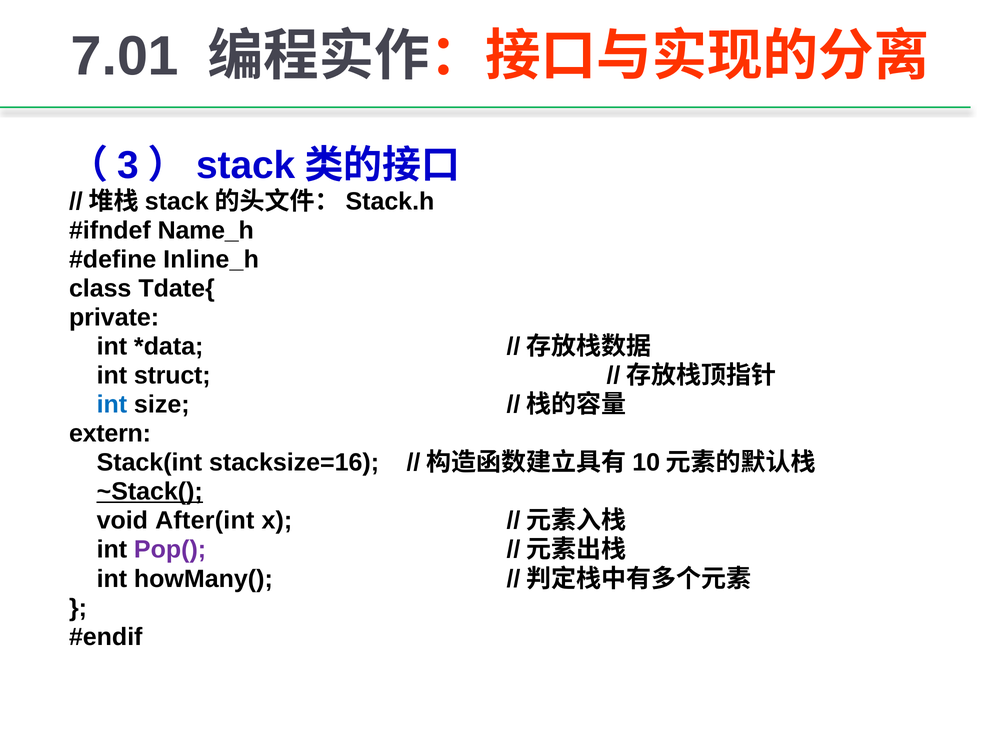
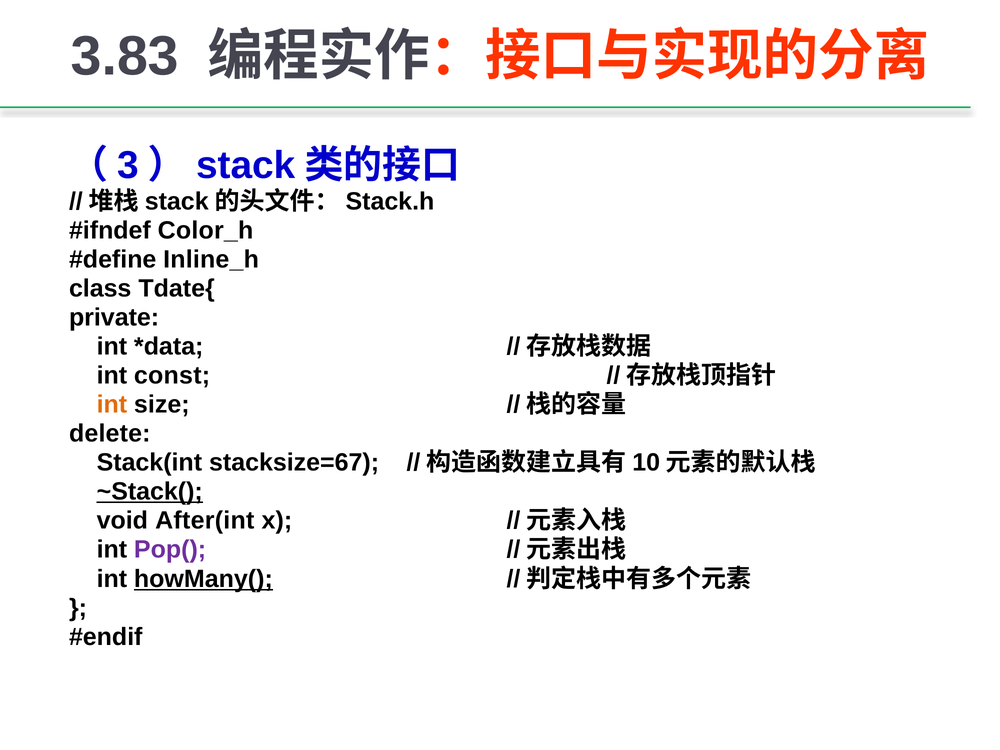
7.01: 7.01 -> 3.83 (125, 56)
Name_h: Name_h -> Color_h (206, 231)
struct: struct -> const (172, 376)
int colour: blue -> orange (112, 405)
extern: extern -> delete (110, 434)
stacksize=16: stacksize=16 -> stacksize=67 (294, 463)
howMany( underline: none -> present (203, 579)
